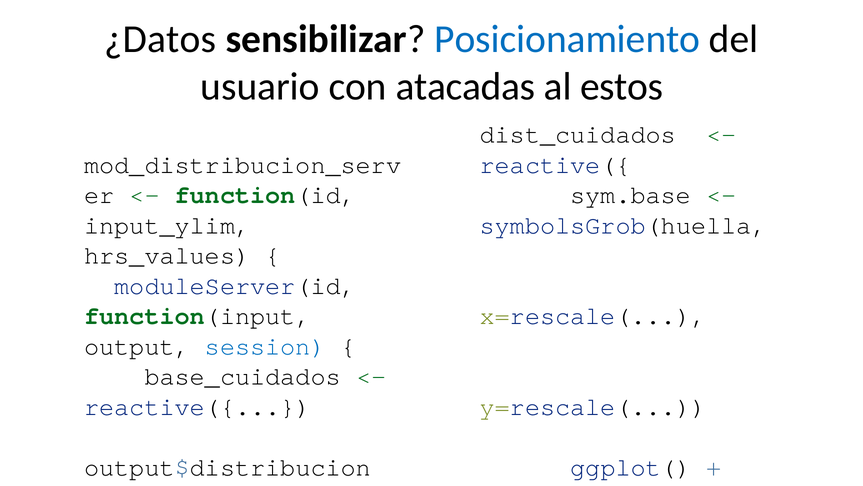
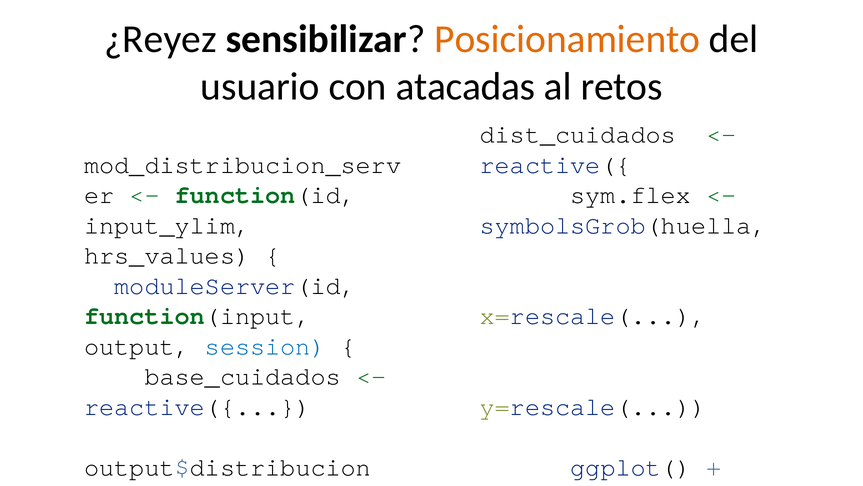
¿Datos: ¿Datos -> ¿Reyez (160, 39)
Posicionamiento colour: blue -> orange (567, 39)
estos: estos -> retos (622, 86)
sym.base: sym.base -> sym.flex (631, 195)
